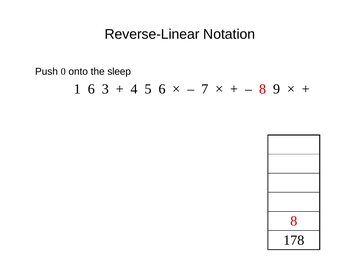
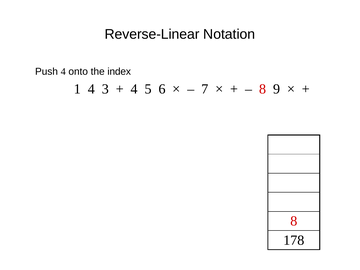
Push 0: 0 -> 4 (63, 72)
sleep: sleep -> index (119, 72)
1 6: 6 -> 4 (91, 89)
